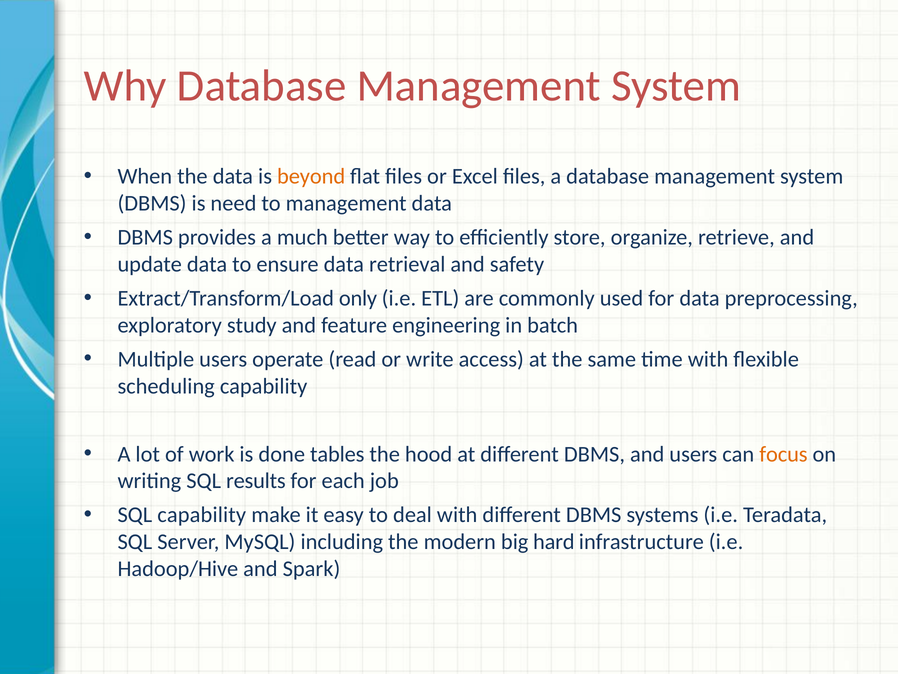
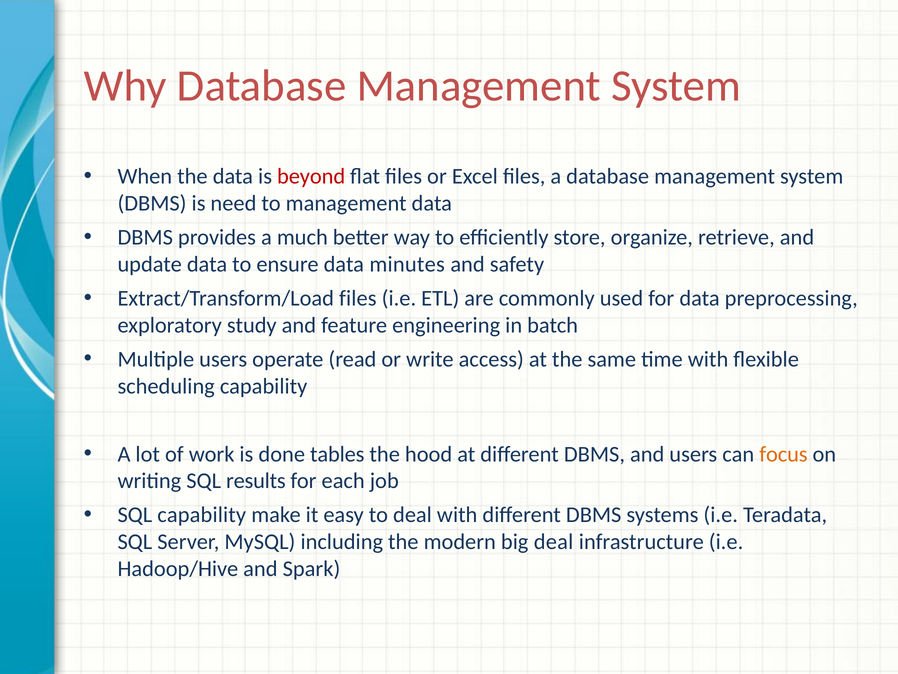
beyond colour: orange -> red (311, 176)
retrieval: retrieval -> minutes (407, 264)
Extract/Transform/Load only: only -> files (358, 298)
big hard: hard -> deal (554, 542)
